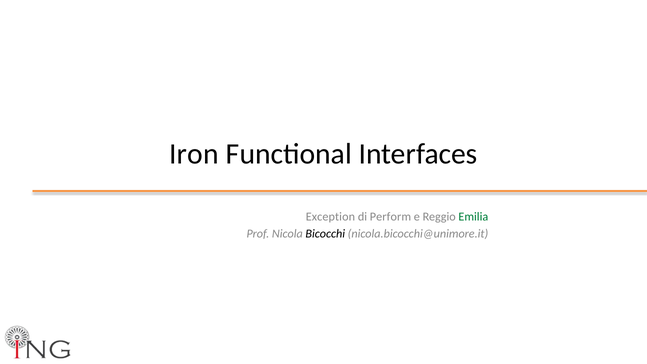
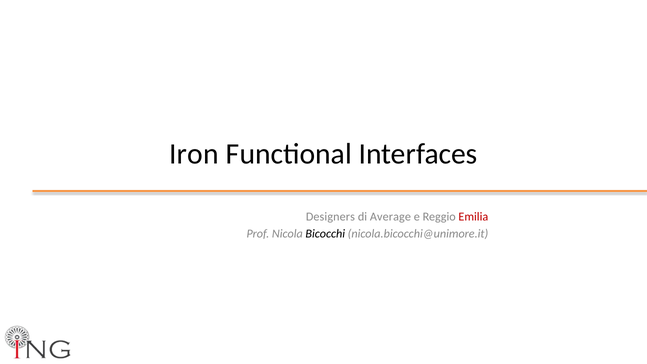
Exception: Exception -> Designers (330, 217)
Perform: Perform -> Average (390, 217)
Emilia colour: green -> red (473, 217)
